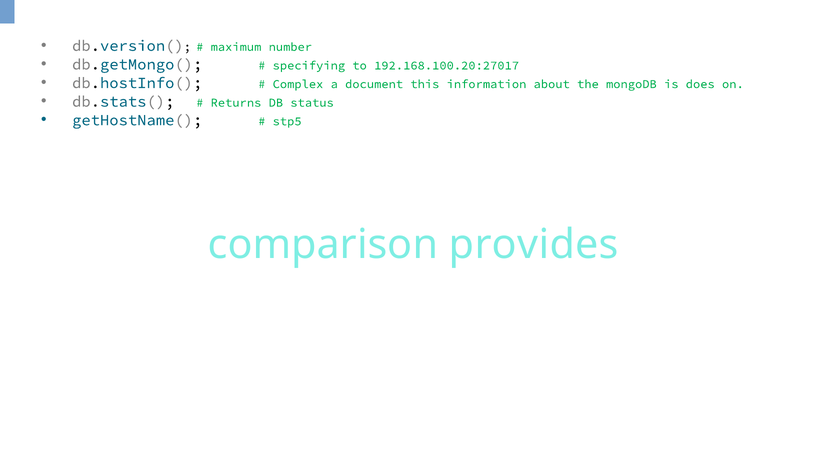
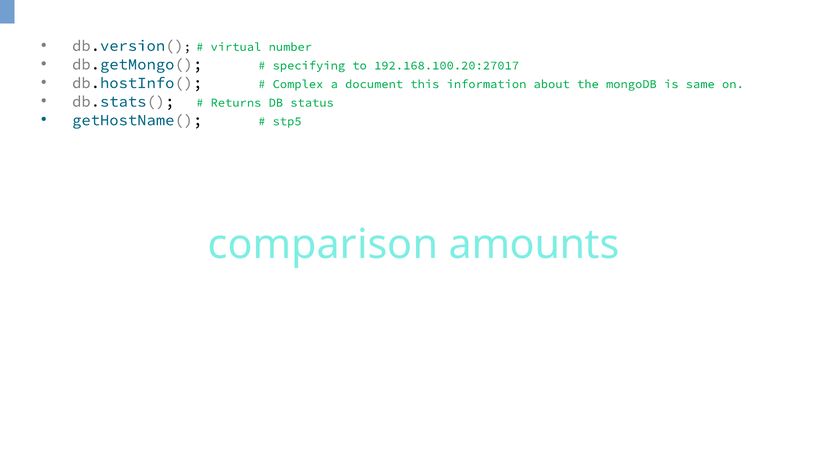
maximum: maximum -> virtual (236, 47)
does: does -> same (700, 84)
provides: provides -> amounts (534, 245)
